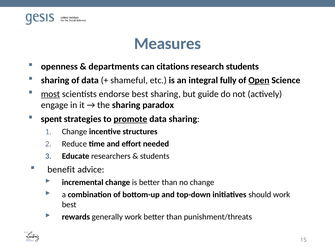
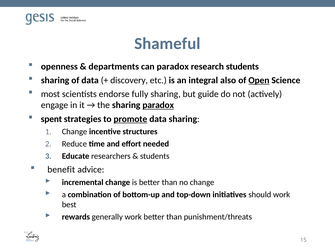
Measures: Measures -> Shameful (167, 44)
can citations: citations -> paradox (173, 67)
shameful: shameful -> discovery (129, 80)
fully: fully -> also (228, 80)
most underline: present -> none (50, 94)
endorse best: best -> fully (140, 94)
paradox underline: none -> present (158, 105)
